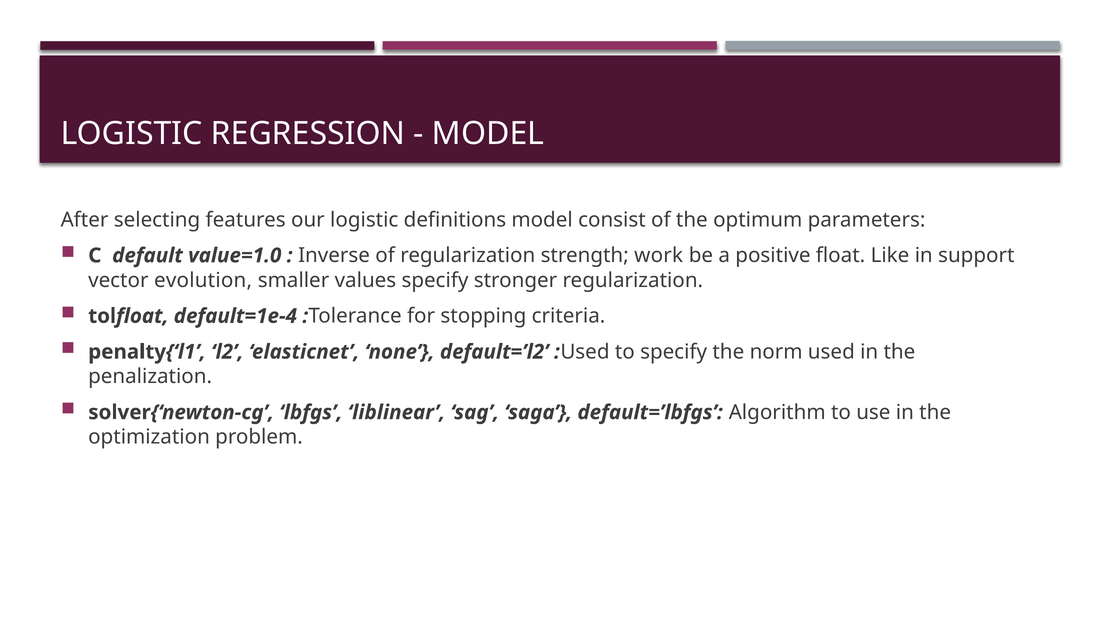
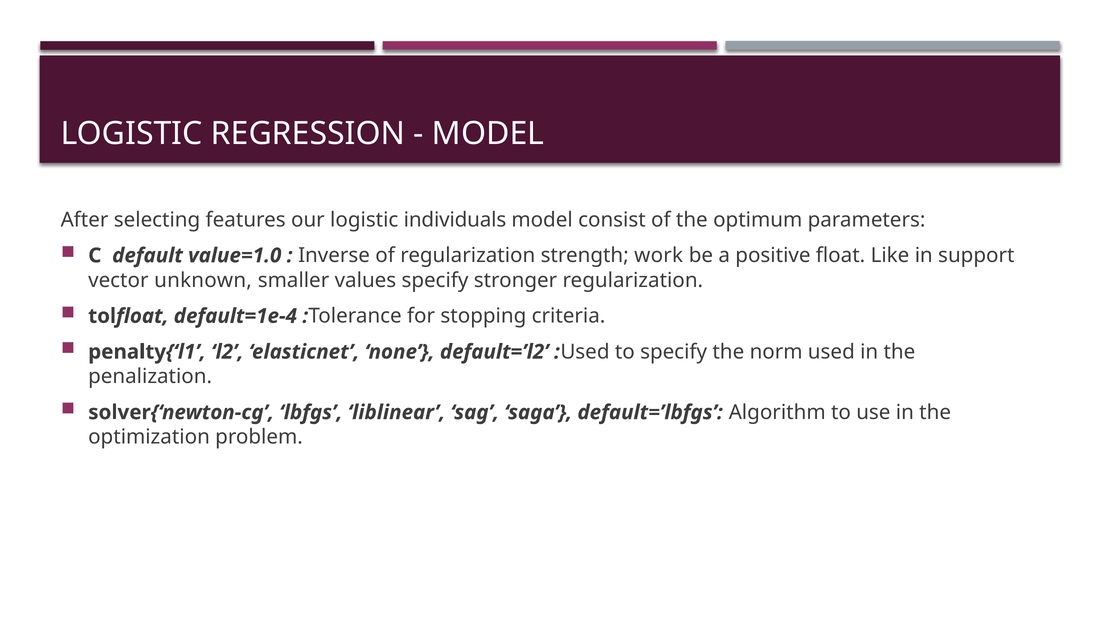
definitions: definitions -> individuals (455, 220)
evolution: evolution -> unknown (203, 280)
